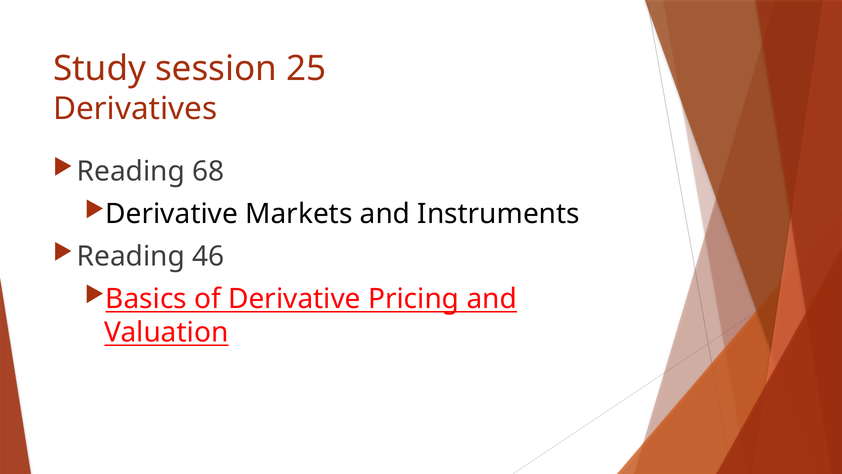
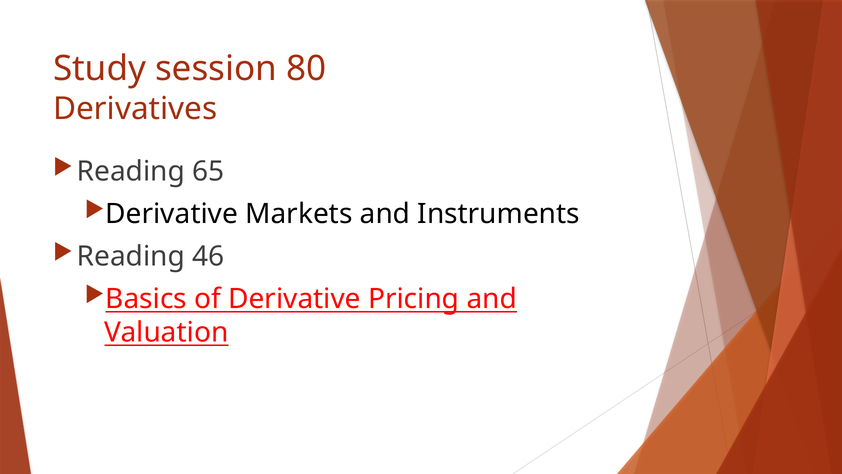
25: 25 -> 80 (306, 69)
68: 68 -> 65 (208, 171)
